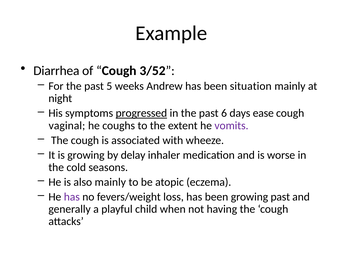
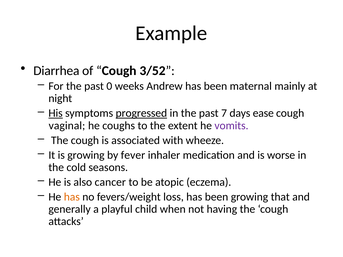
5: 5 -> 0 (109, 86)
situation: situation -> maternal (251, 86)
His underline: none -> present (56, 113)
6: 6 -> 7 (224, 113)
delay: delay -> fever (133, 155)
also mainly: mainly -> cancer (110, 182)
has colour: purple -> orange (72, 197)
growing past: past -> that (280, 197)
